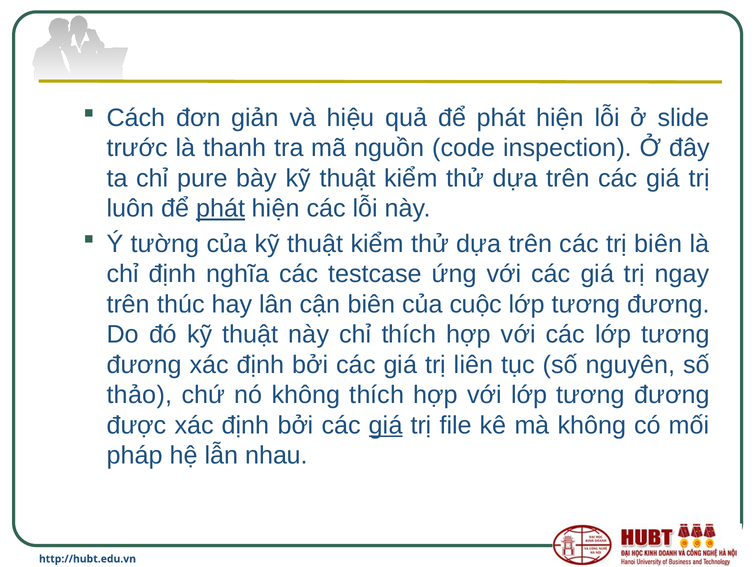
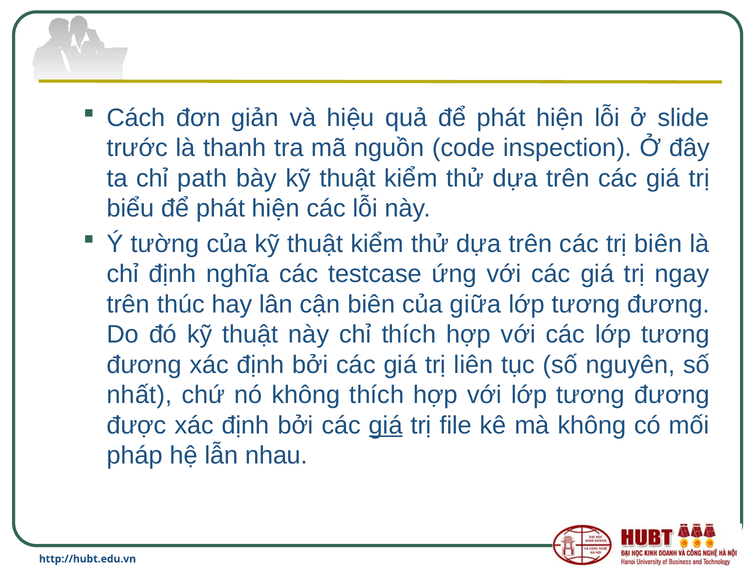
pure: pure -> path (202, 178)
luôn: luôn -> biểu (130, 208)
phát underline: present -> none (220, 208)
cuộc: cuộc -> giữa (476, 304)
thảo: thảo -> nhất (139, 395)
